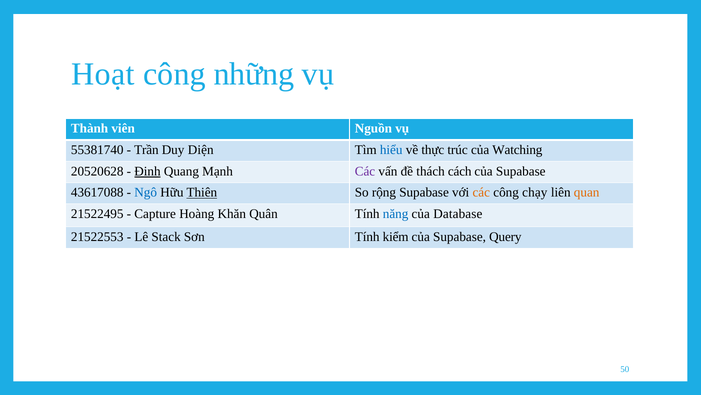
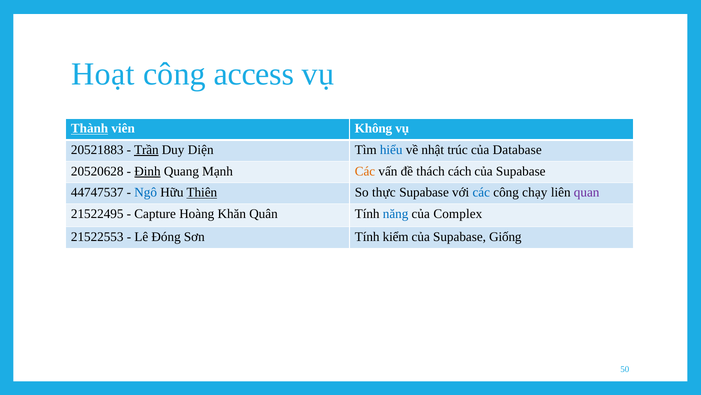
những: những -> access (254, 74)
Thành underline: none -> present (90, 128)
Nguồn: Nguồn -> Không (373, 128)
55381740: 55381740 -> 20521883 (97, 150)
Trần underline: none -> present (146, 150)
thực: thực -> nhật (433, 150)
Watching: Watching -> Database (517, 150)
Các colour: purple -> orange (365, 171)
43617088: 43617088 -> 44747537 (97, 192)
rộng: rộng -> thực (384, 192)
các colour: orange -> blue (481, 192)
quan colour: orange -> purple (587, 192)
Database: Database -> Complex (458, 214)
Stack: Stack -> Đóng (166, 236)
Query: Query -> Giống (505, 236)
